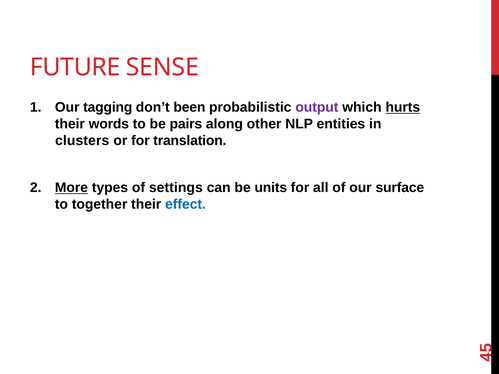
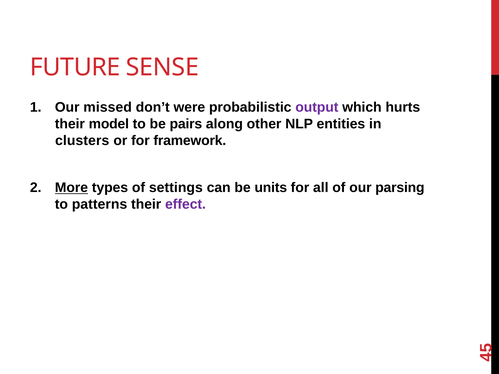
tagging: tagging -> missed (108, 107)
been: been -> were (189, 107)
hurts underline: present -> none (403, 107)
words: words -> model (109, 124)
translation: translation -> framework (190, 141)
surface: surface -> parsing (400, 188)
together: together -> patterns (100, 204)
effect colour: blue -> purple (186, 204)
